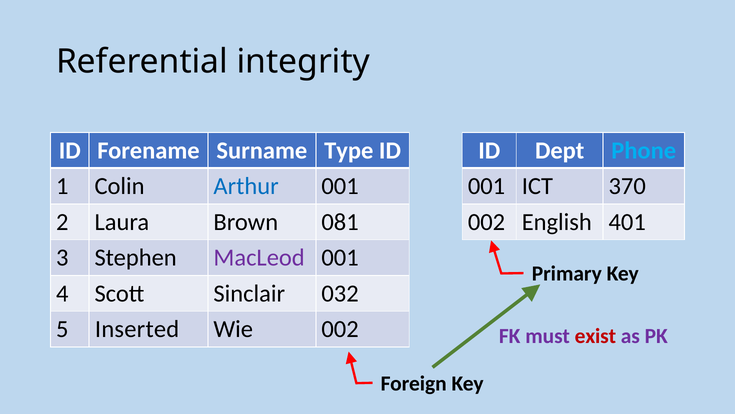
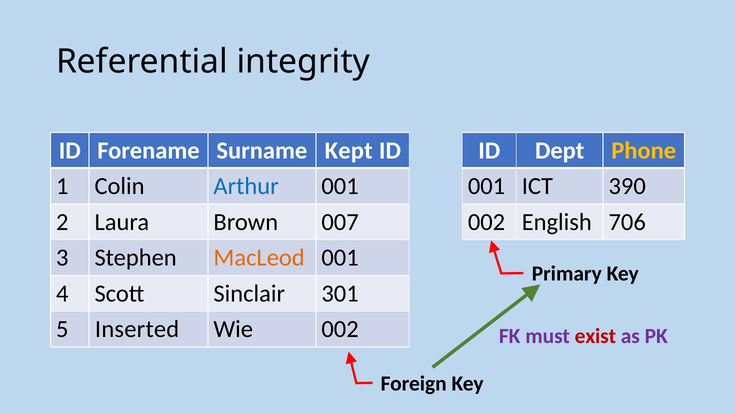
Type: Type -> Kept (349, 150)
Phone colour: light blue -> yellow (644, 150)
370: 370 -> 390 (627, 186)
081: 081 -> 007 (340, 222)
401: 401 -> 706 (627, 222)
MacLeod colour: purple -> orange (259, 257)
032: 032 -> 301 (340, 293)
